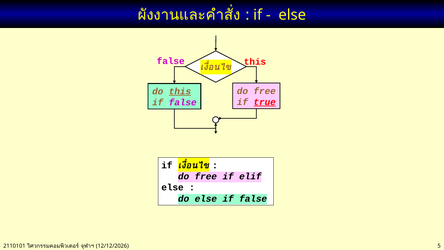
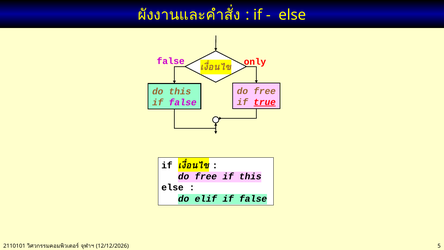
false this: this -> only (255, 62)
this underline: present -> none (180, 91)
if elif: elif -> this (250, 176)
do else: else -> elif (206, 198)
